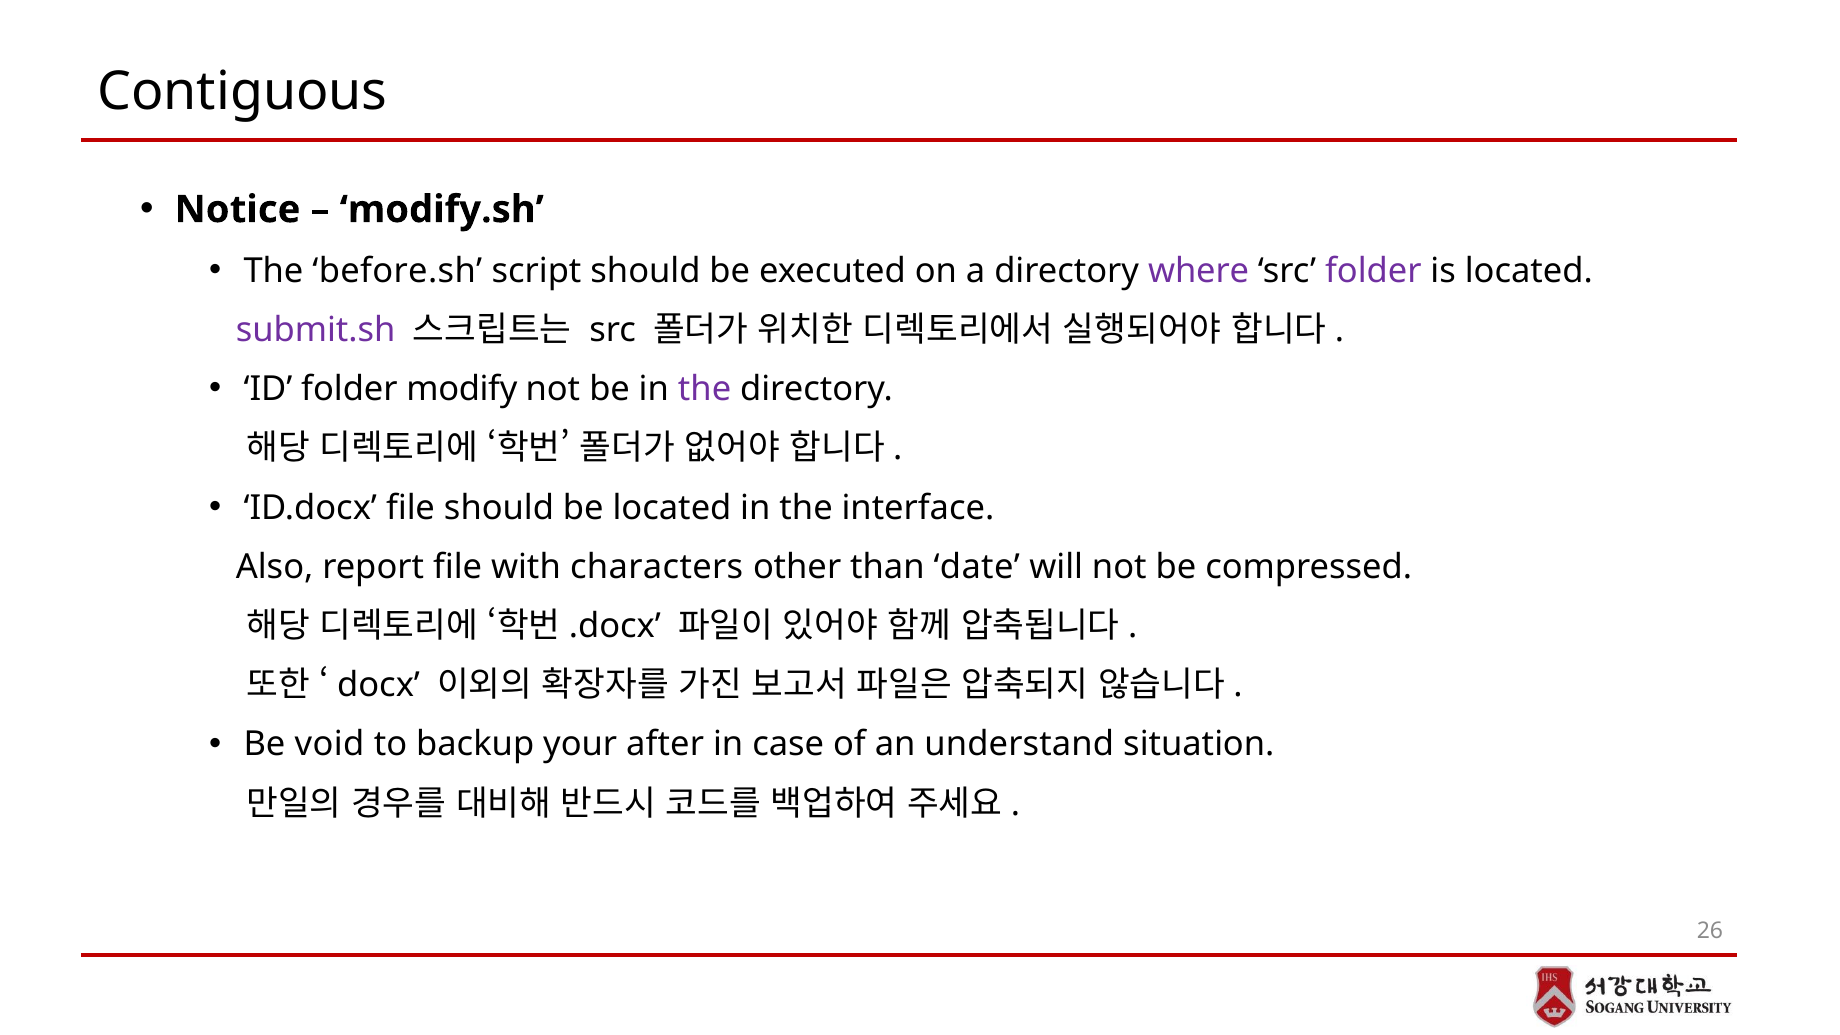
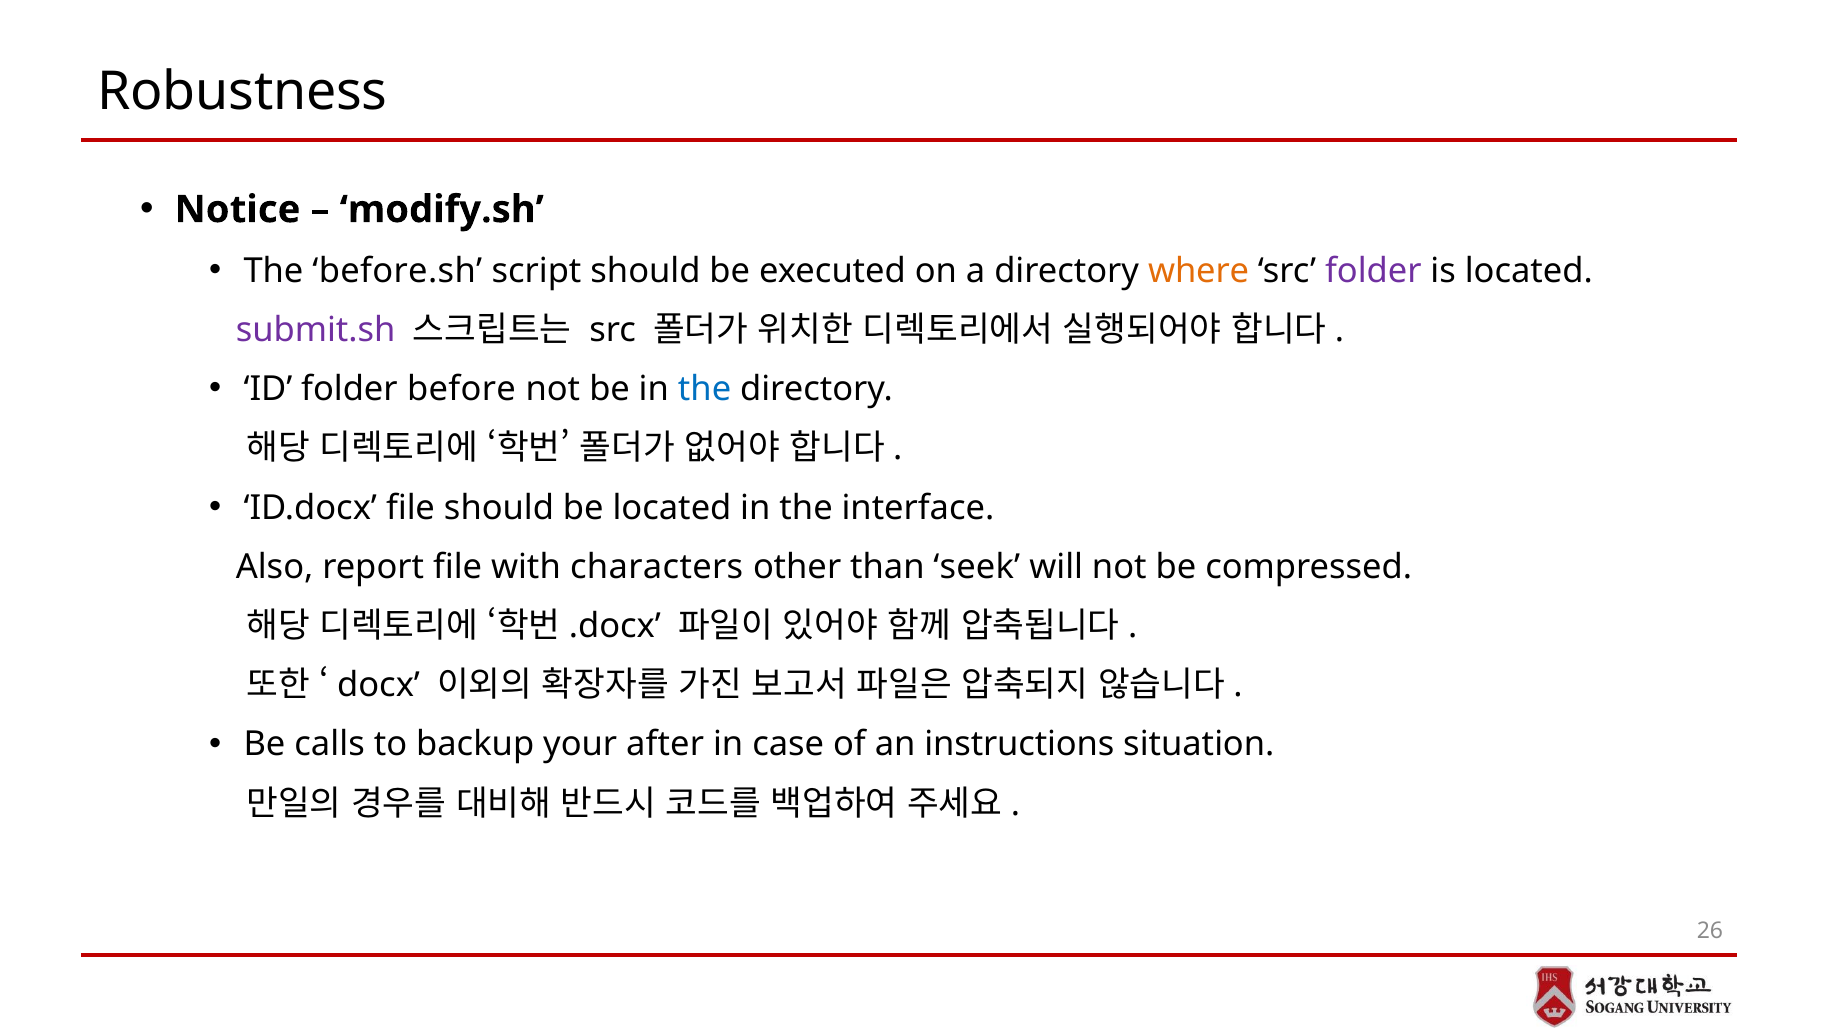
Contiguous: Contiguous -> Robustness (243, 92)
where colour: purple -> orange (1199, 271)
modify: modify -> before (462, 389)
the colour: purple -> blue (705, 389)
date: date -> seek (977, 567)
void: void -> calls (330, 745)
understand: understand -> instructions (1019, 745)
